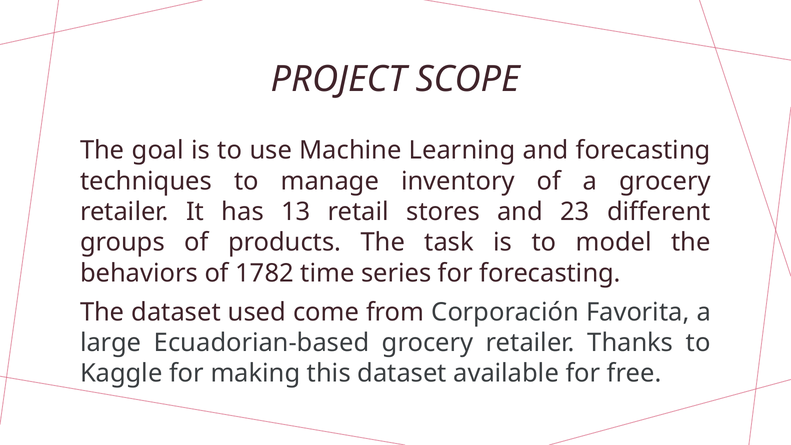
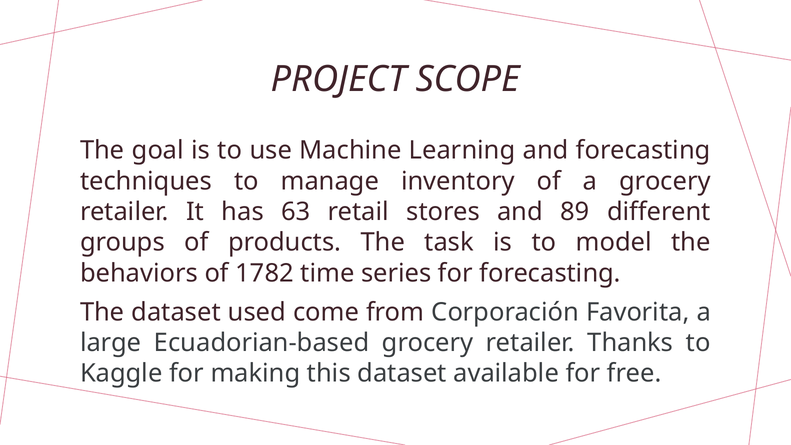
13: 13 -> 63 (296, 212)
23: 23 -> 89 (575, 212)
